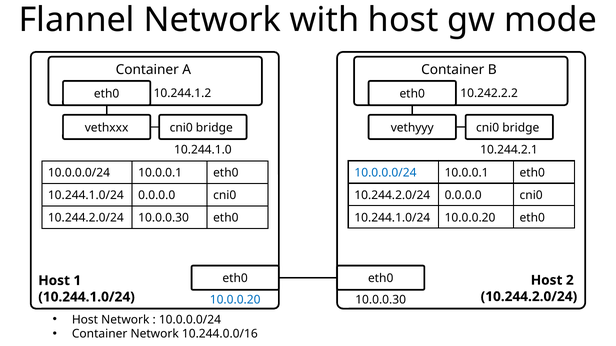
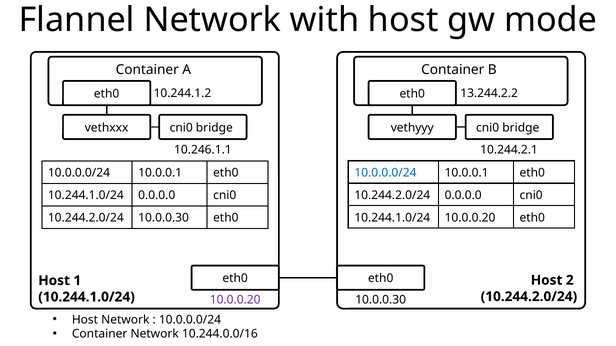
10.242.2.2: 10.242.2.2 -> 13.244.2.2 (489, 94)
10.244.1.0: 10.244.1.0 -> 10.246.1.1 (203, 150)
10.0.0.20 colour: blue -> purple (235, 300)
